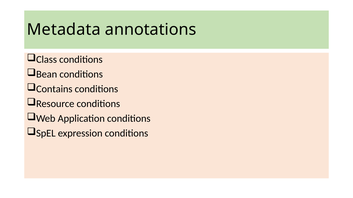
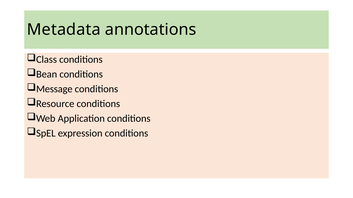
Contains: Contains -> Message (54, 89)
